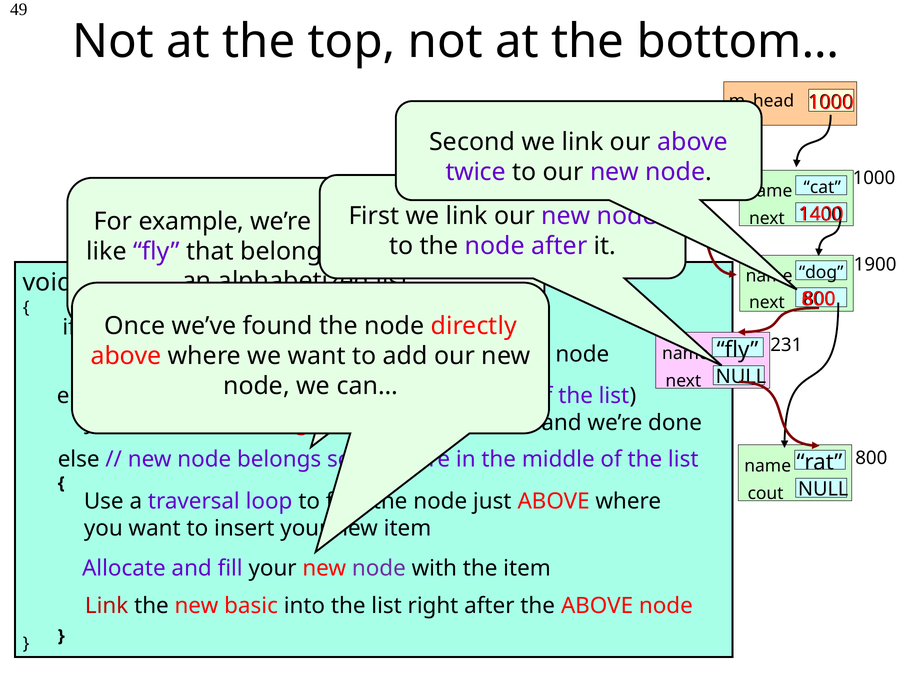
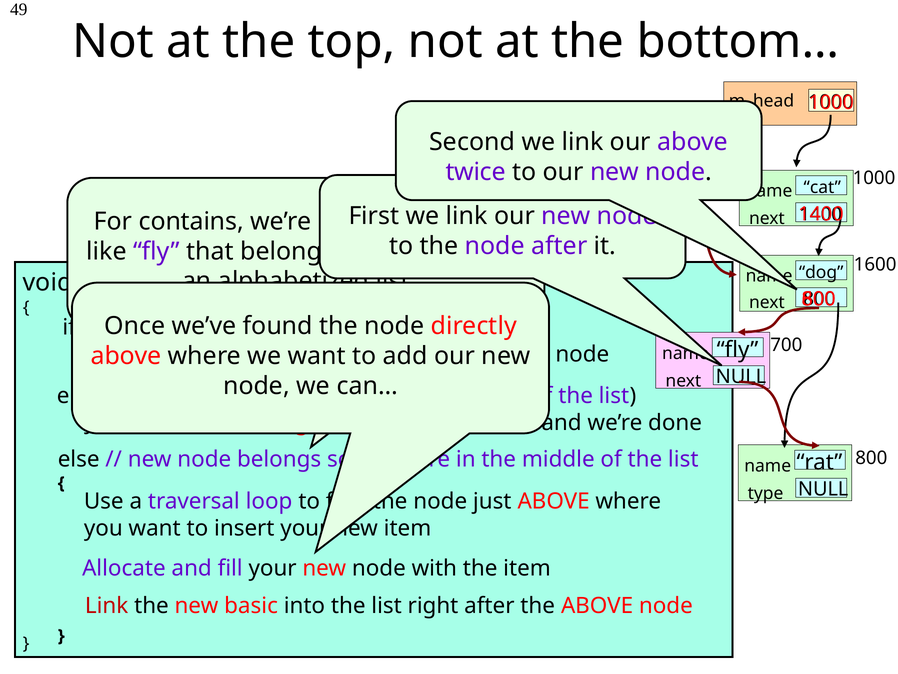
example: example -> contains (191, 221)
1900: 1900 -> 1600 (875, 264)
231: 231 -> 700 (786, 345)
cout: cout -> type (766, 493)
node colour: purple -> black (379, 568)
